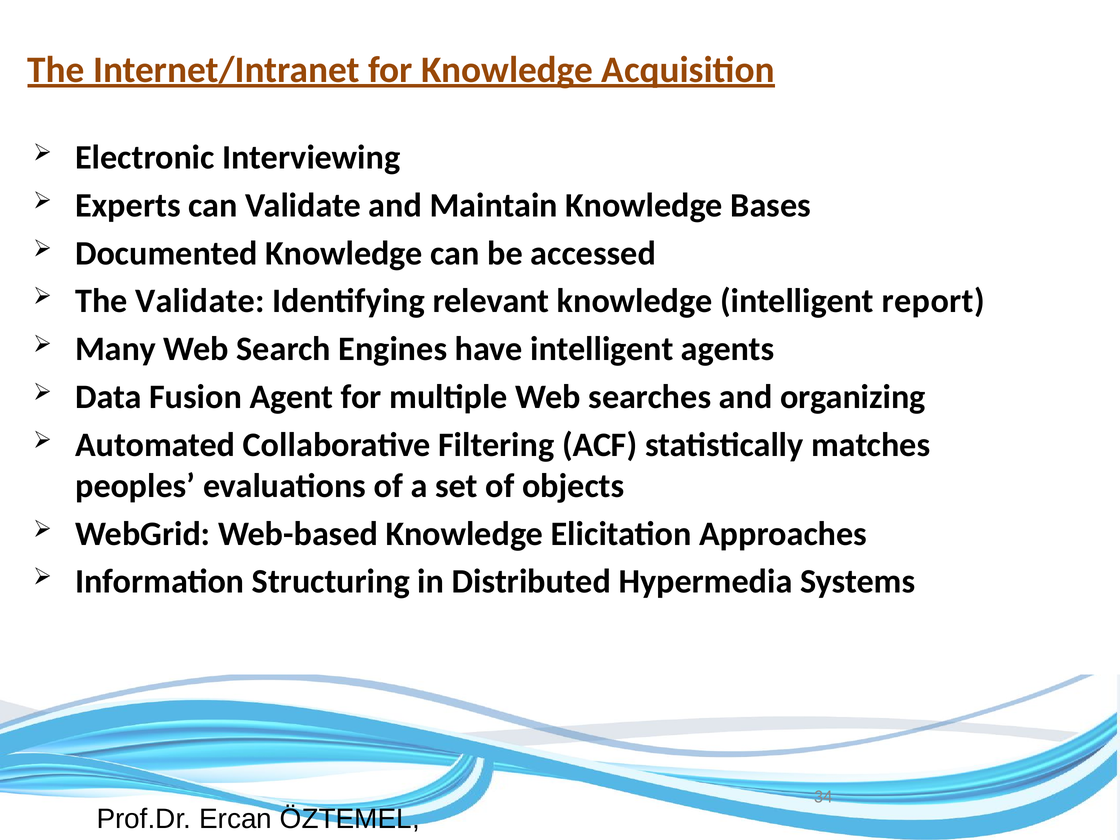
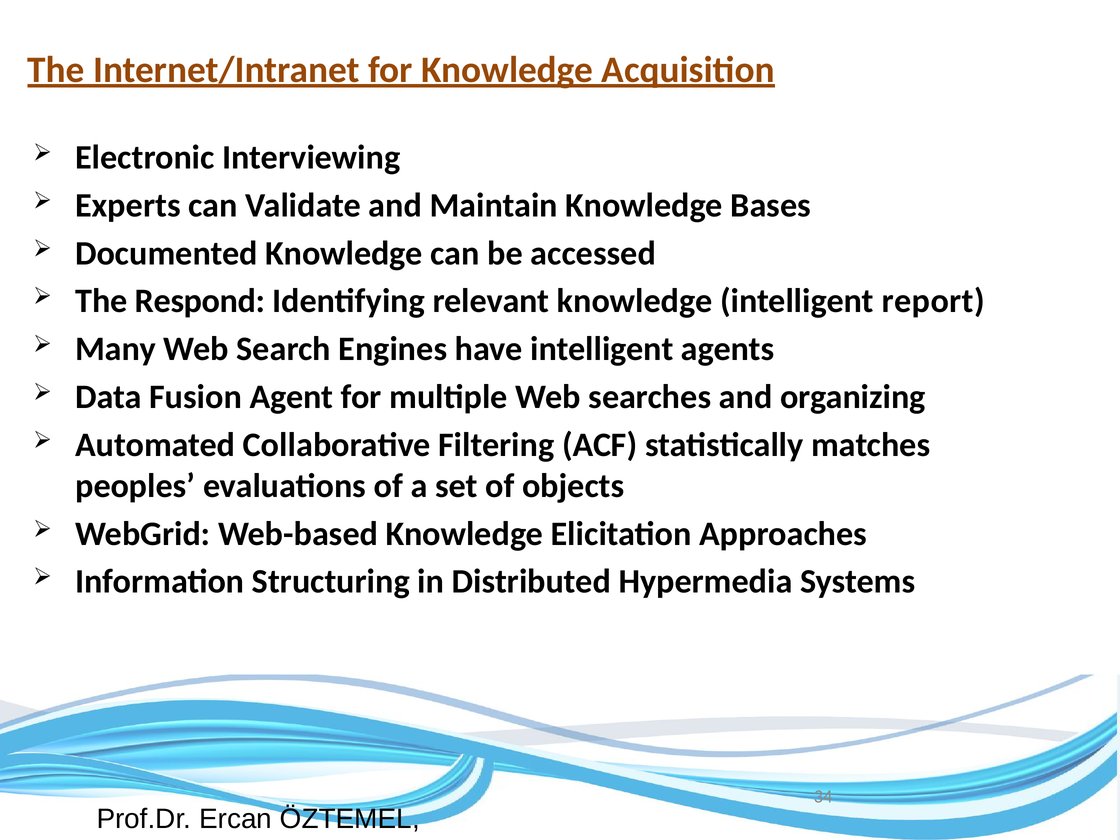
The Validate: Validate -> Respond (200, 301)
